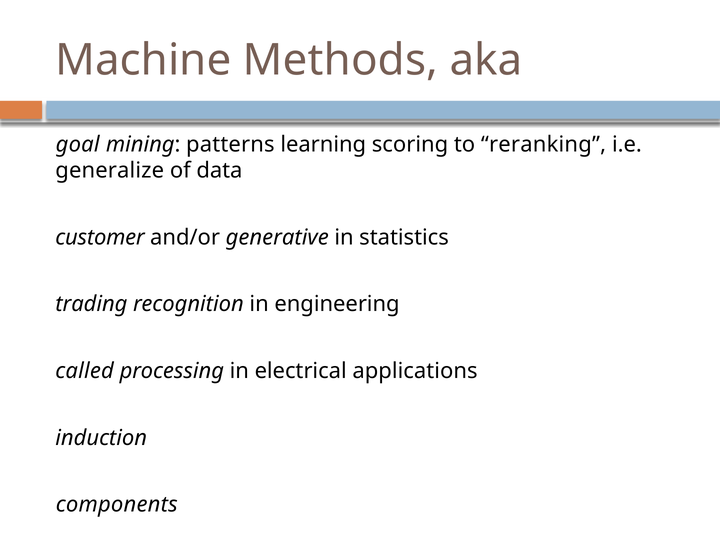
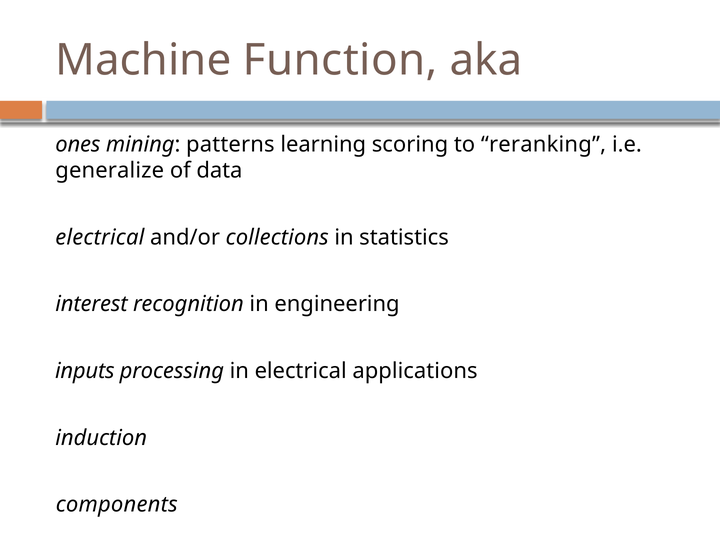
Methods: Methods -> Function (340, 60)
goal: goal -> ones (78, 144)
customer: customer -> electrical (100, 237)
generative: generative -> collections (277, 237)
trading: trading -> interest (91, 304)
called: called -> inputs (85, 371)
